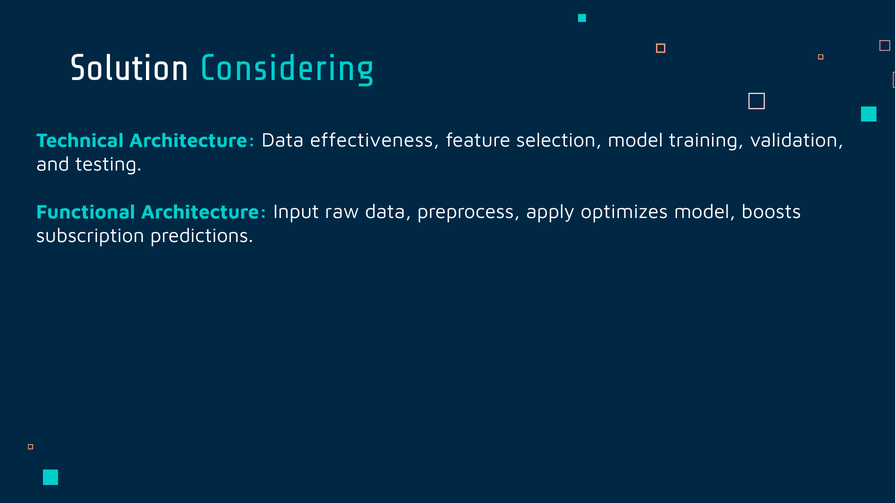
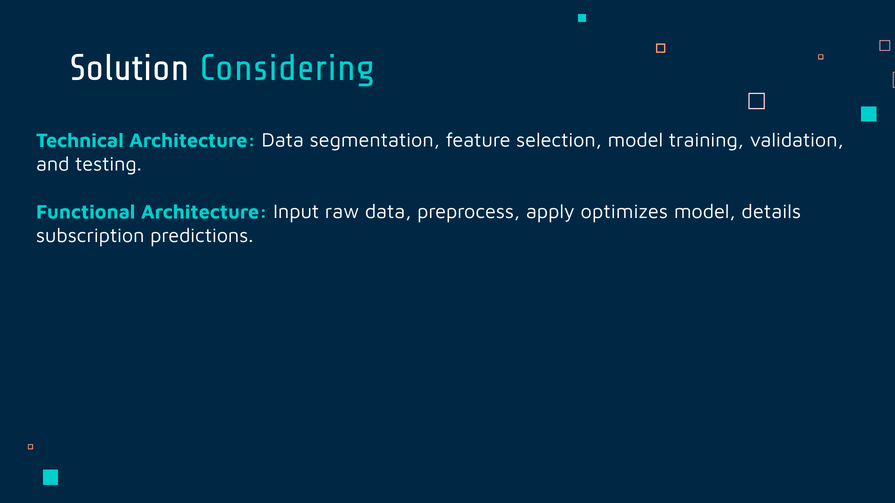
effectiveness: effectiveness -> segmentation (375, 141)
boosts: boosts -> details (771, 212)
